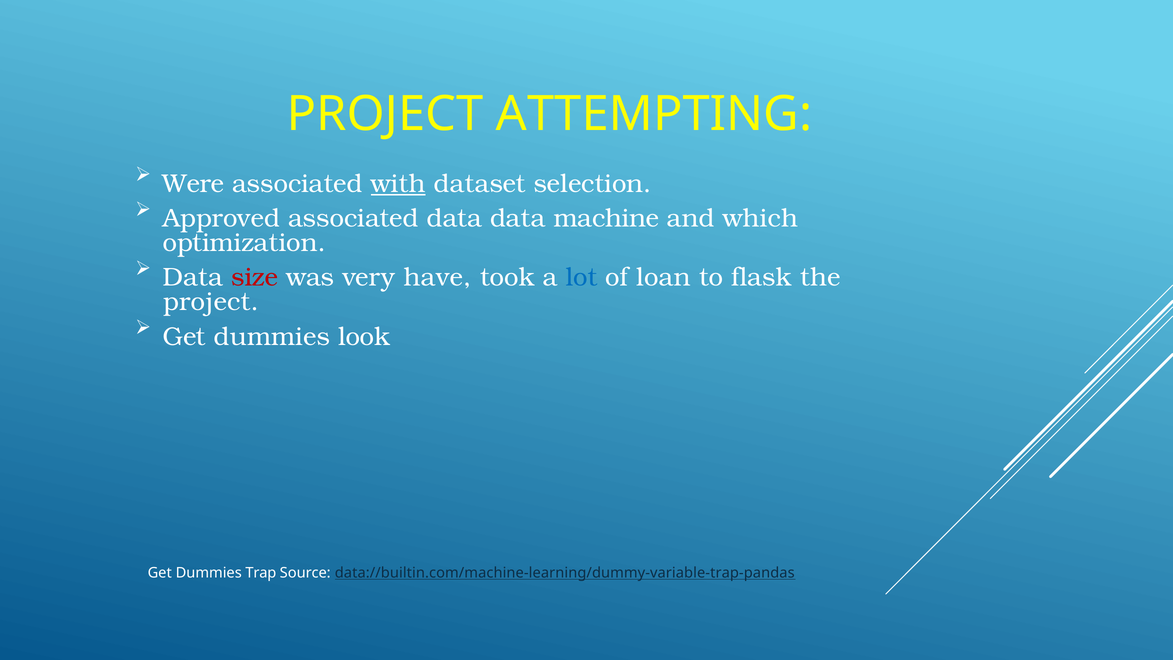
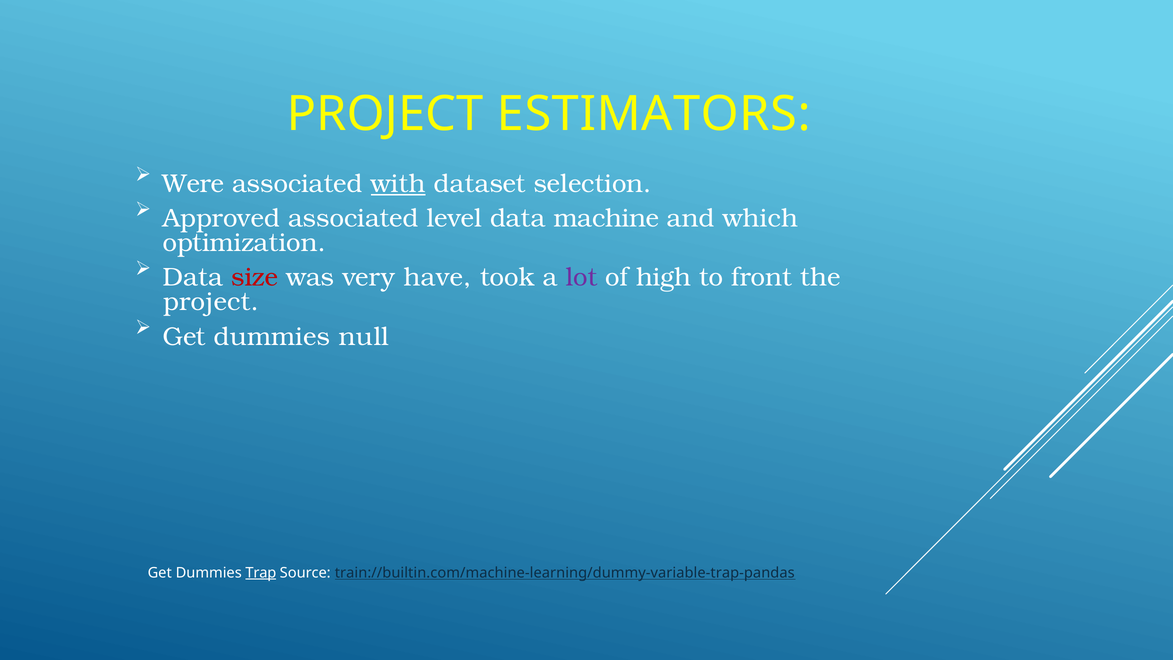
ATTEMPTING: ATTEMPTING -> ESTIMATORS (654, 114)
associated data: data -> level (454, 218)
lot colour: blue -> purple (582, 277)
loan: loan -> high (664, 277)
flask: flask -> front (762, 277)
look: look -> null (364, 337)
Trap underline: none -> present (261, 573)
data://builtin.com/machine-learning/dummy-variable-trap-pandas: data://builtin.com/machine-learning/dummy-variable-trap-pandas -> train://builtin.com/machine-learning/dummy-variable-trap-pandas (565, 573)
